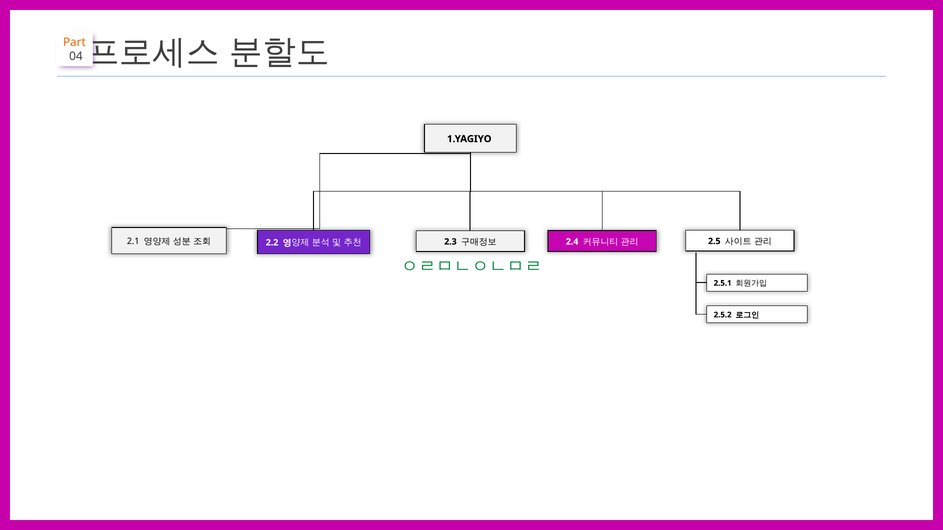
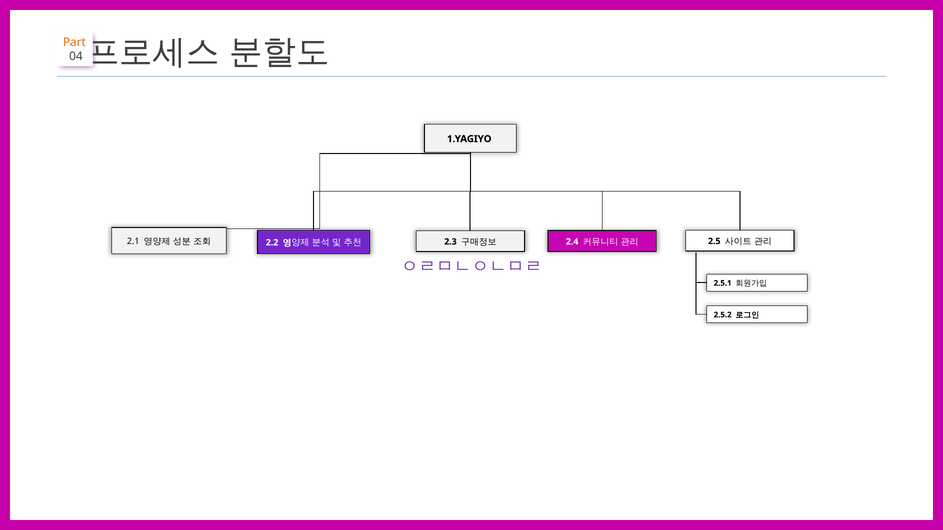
ㅇㄹㅁㄴㅇㄴㅁㄹ colour: green -> purple (471, 266)
